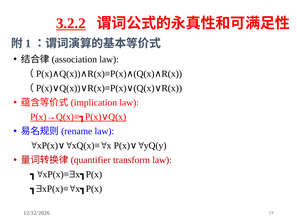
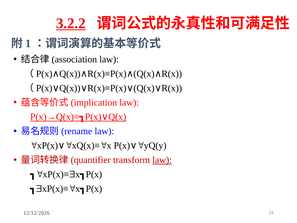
law underline: none -> present (162, 160)
